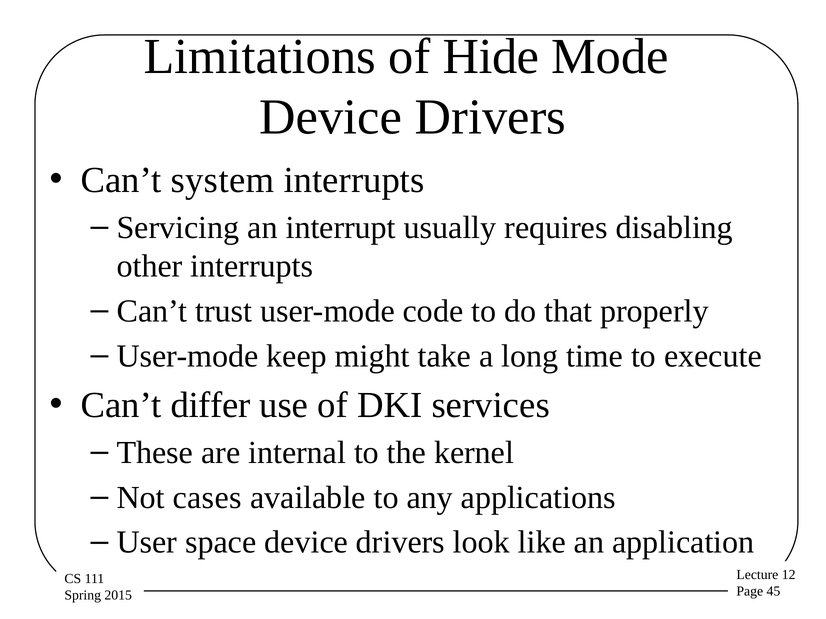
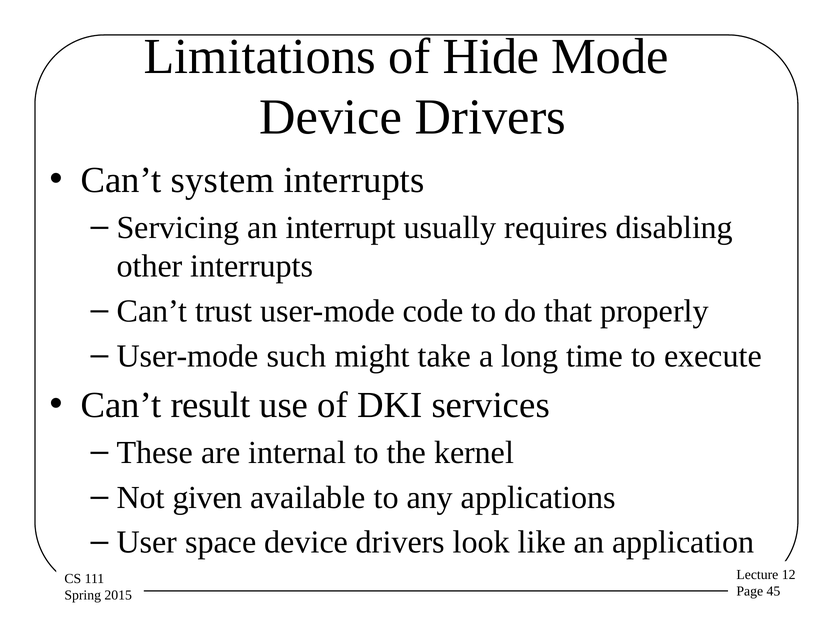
keep: keep -> such (297, 356)
differ: differ -> result (210, 405)
cases: cases -> given (208, 498)
